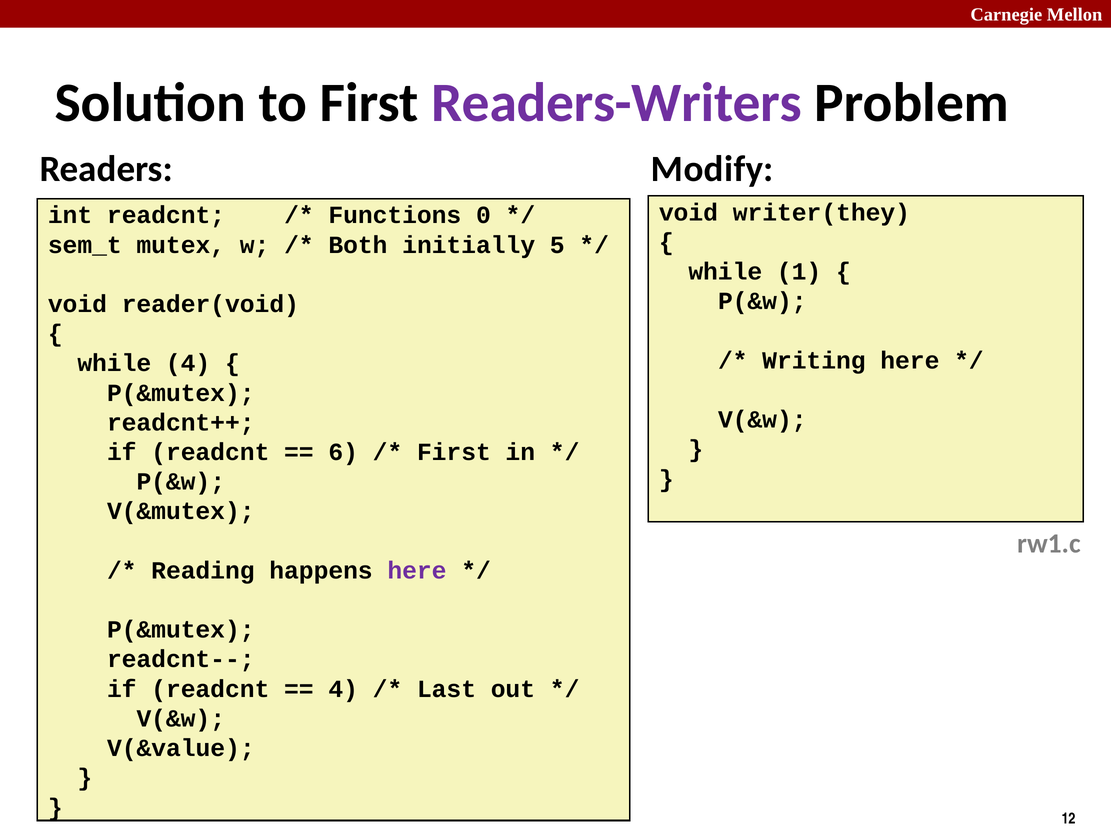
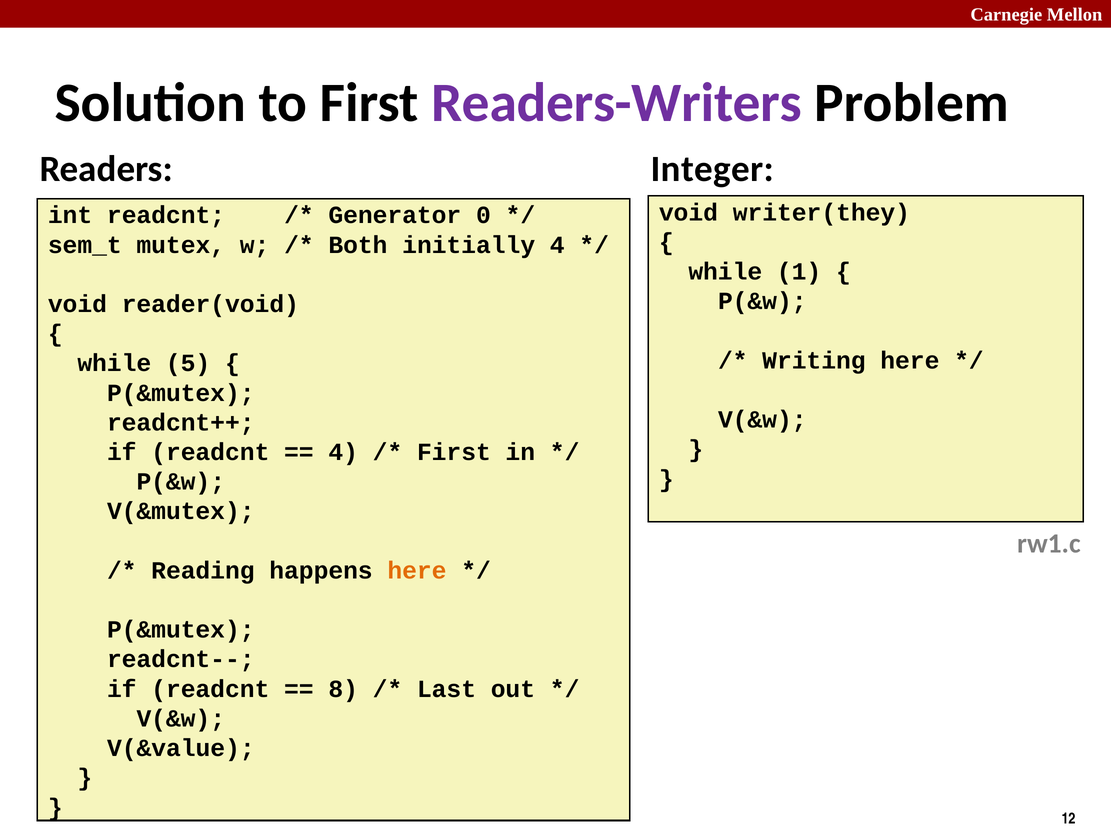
Modify: Modify -> Integer (712, 169)
Functions: Functions -> Generator (395, 215)
initially 5: 5 -> 4 (557, 245)
while 4: 4 -> 5 (188, 363)
6: 6 -> 4 (343, 452)
here colour: purple -> orange (417, 571)
4: 4 -> 8 (343, 689)
